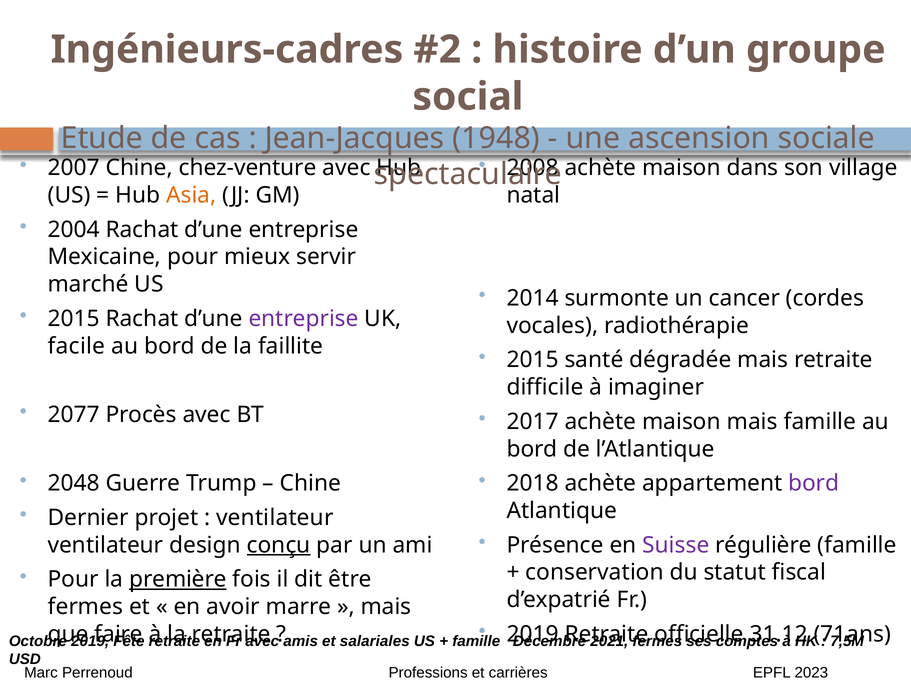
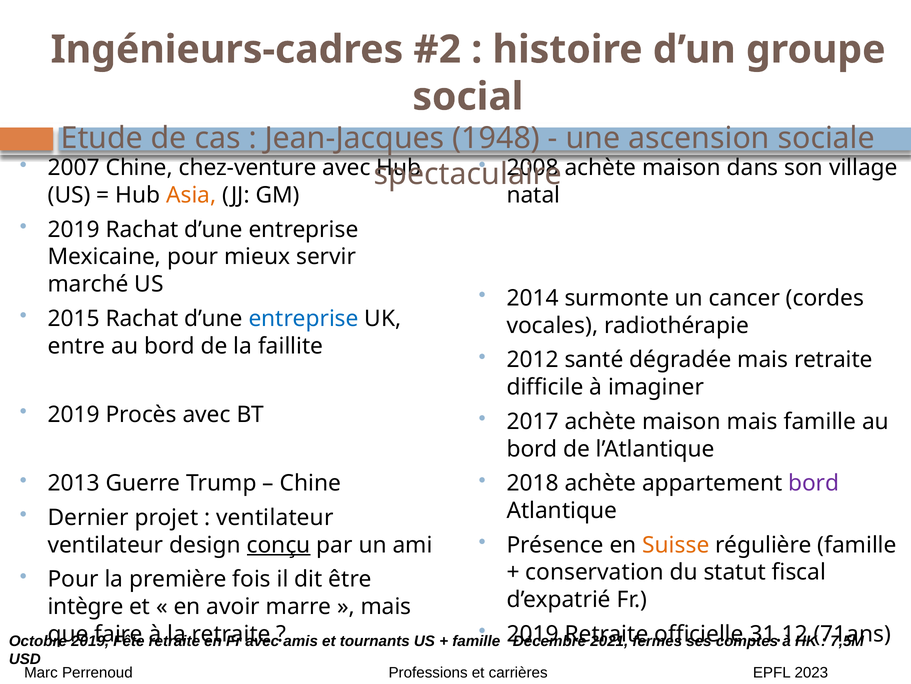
2004: 2004 -> 2019 (74, 229)
entreprise colour: purple -> blue (304, 318)
facile: facile -> entre (77, 346)
2015: 2015 -> 2012 (533, 360)
2077: 2077 -> 2019 (74, 414)
2048: 2048 -> 2013 (74, 483)
Suisse colour: purple -> orange (676, 544)
première underline: present -> none (178, 579)
fermes: fermes -> intègre (86, 606)
salariales: salariales -> tournants (375, 640)
